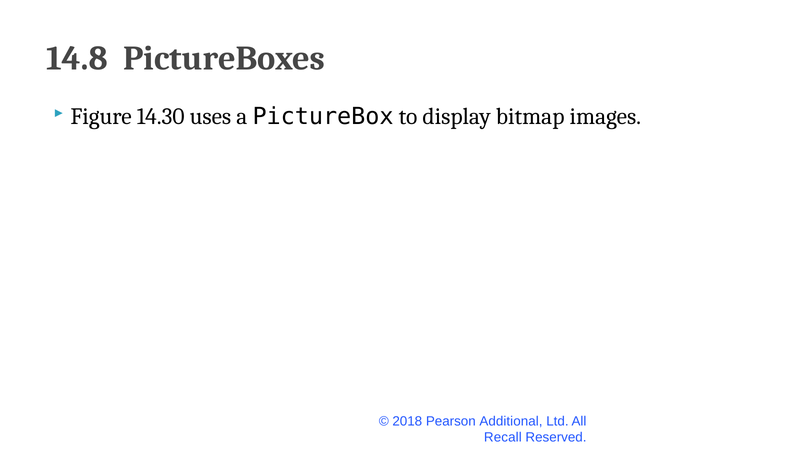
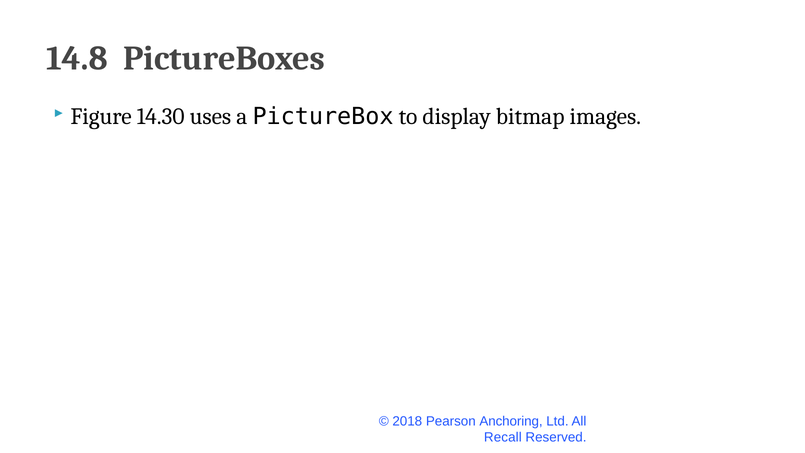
Additional: Additional -> Anchoring (511, 421)
